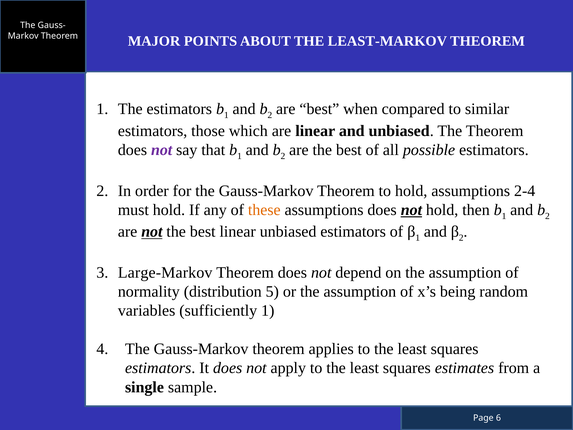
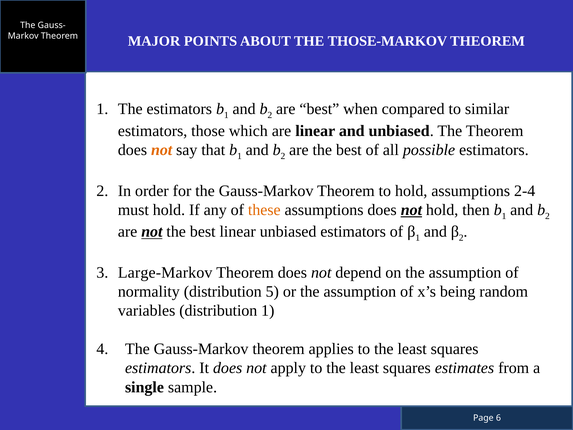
LEAST-MARKOV: LEAST-MARKOV -> THOSE-MARKOV (387, 41)
not colour: purple -> orange (162, 150)
variables sufficiently: sufficiently -> distribution (218, 311)
